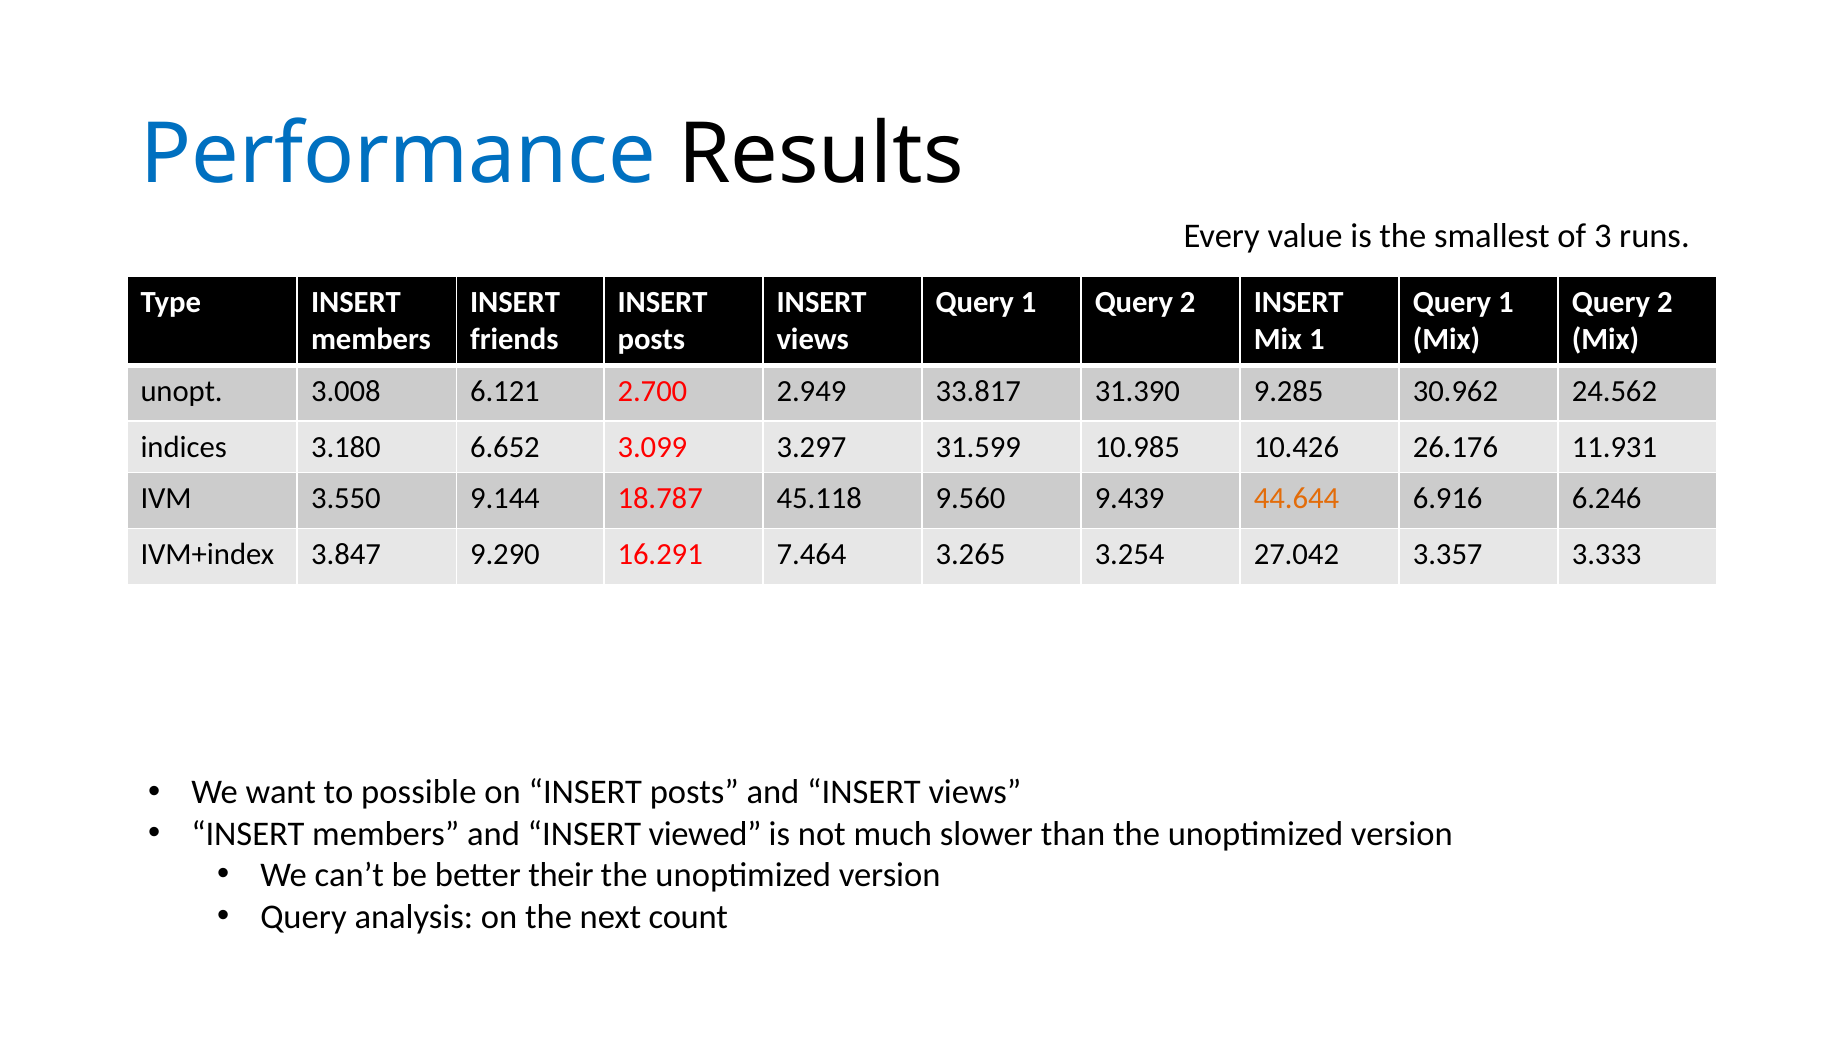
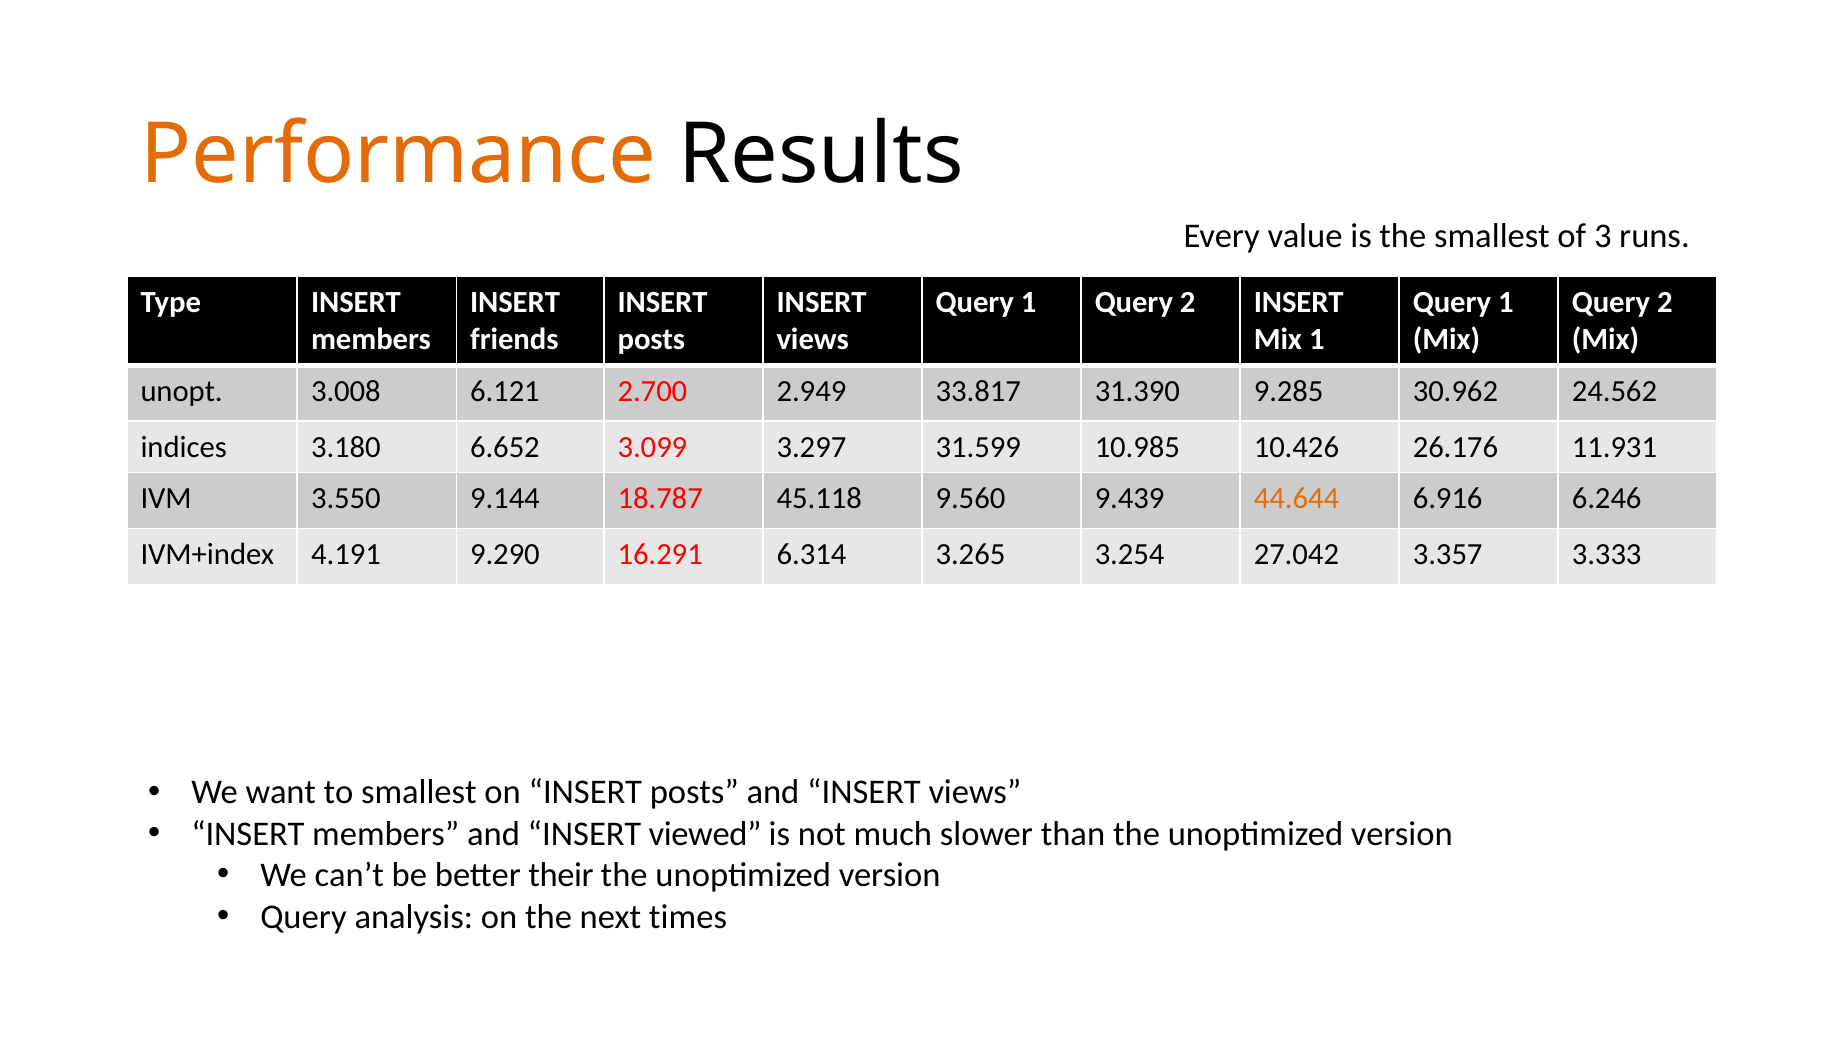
Performance colour: blue -> orange (398, 155)
3.847: 3.847 -> 4.191 (346, 555)
7.464: 7.464 -> 6.314 (812, 555)
to possible: possible -> smallest (419, 793)
count: count -> times (688, 917)
